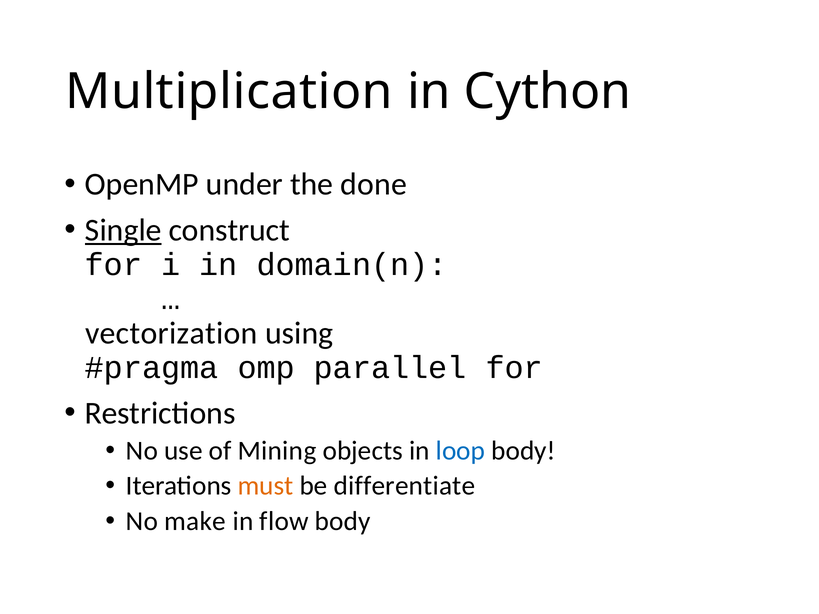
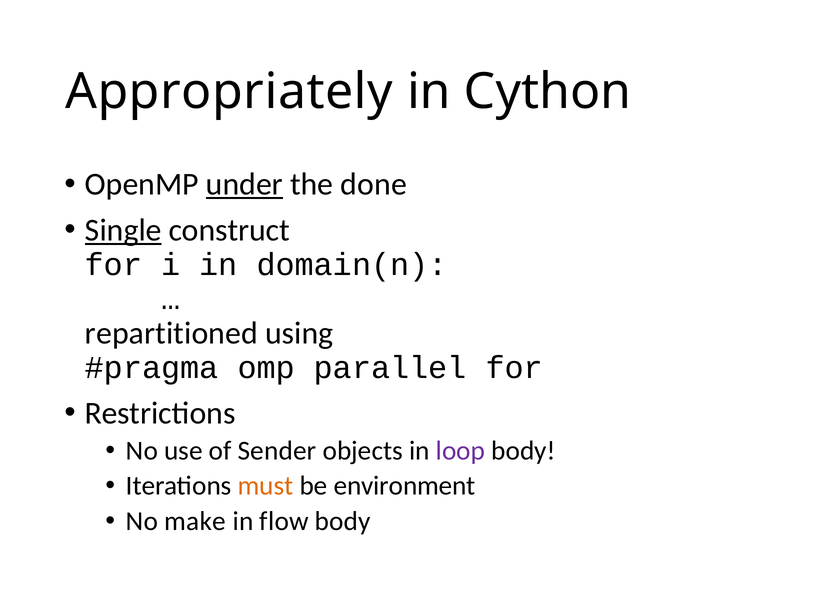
Multiplication: Multiplication -> Appropriately (229, 92)
under underline: none -> present (244, 185)
vectorization: vectorization -> repartitioned (171, 333)
Mining: Mining -> Sender (277, 451)
loop colour: blue -> purple (460, 451)
differentiate: differentiate -> environment (405, 486)
